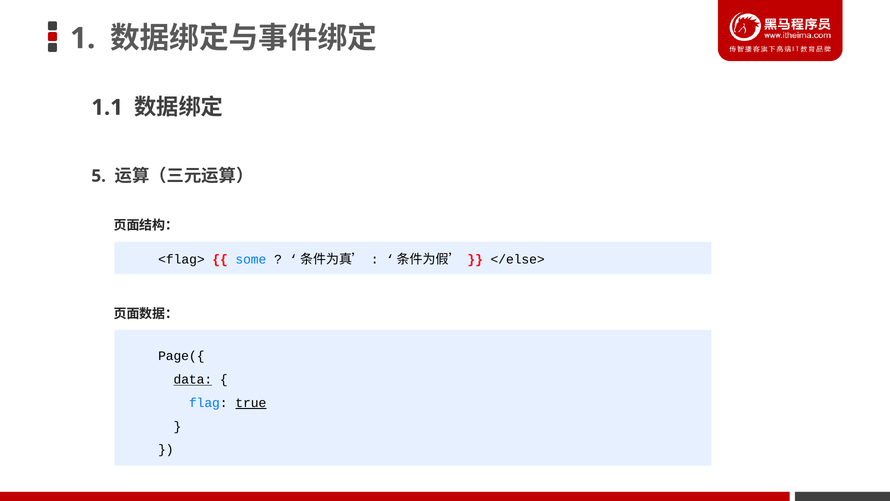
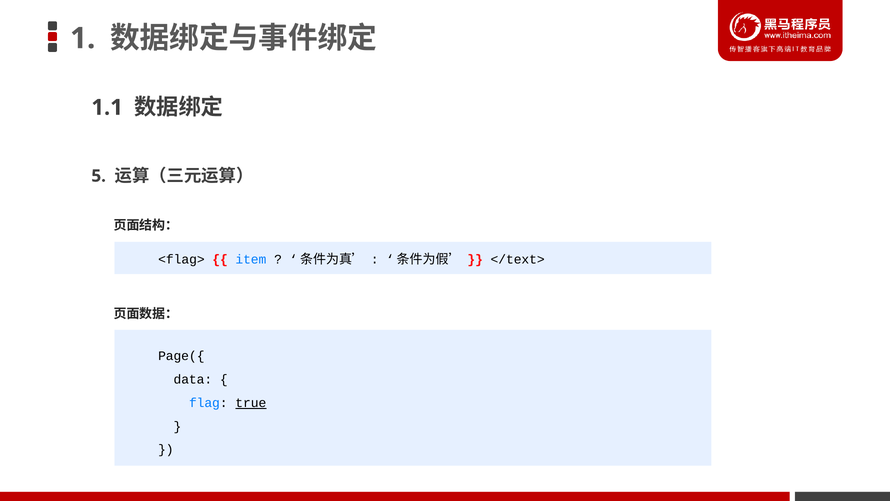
some: some -> item (251, 259)
</else>: </else> -> </text> (518, 259)
data underline: present -> none (193, 379)
